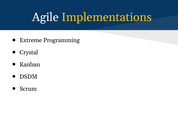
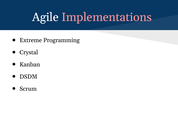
Implementations colour: yellow -> pink (107, 17)
